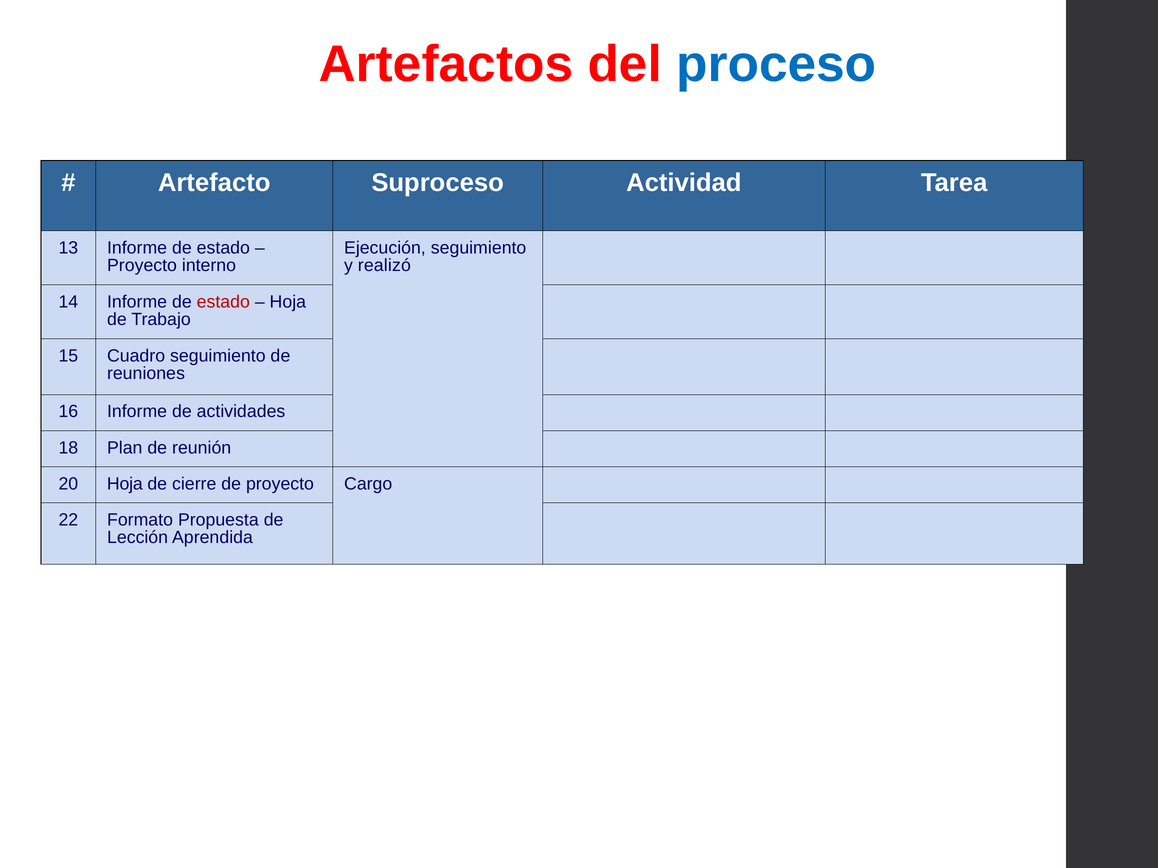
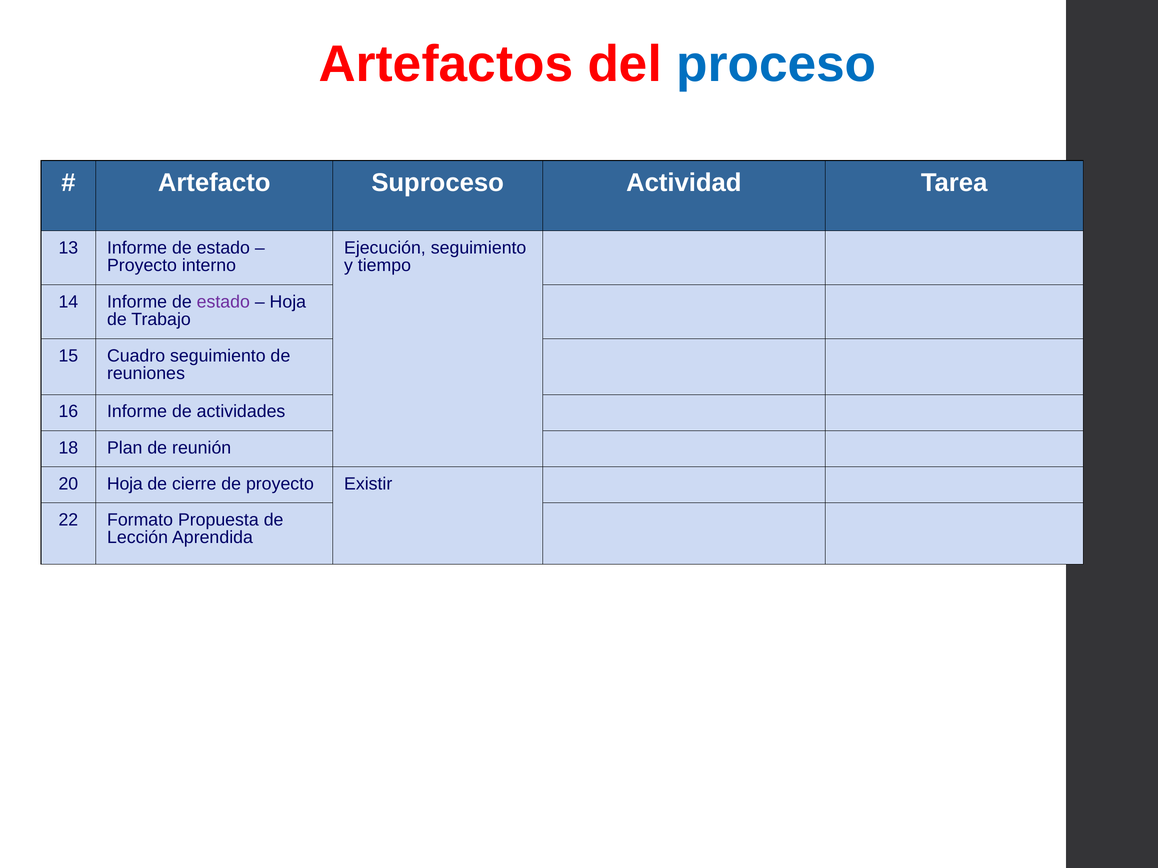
realizó: realizó -> tiempo (384, 265)
estado colour: red -> purple (223, 302)
Cargo: Cargo -> Existir (368, 484)
